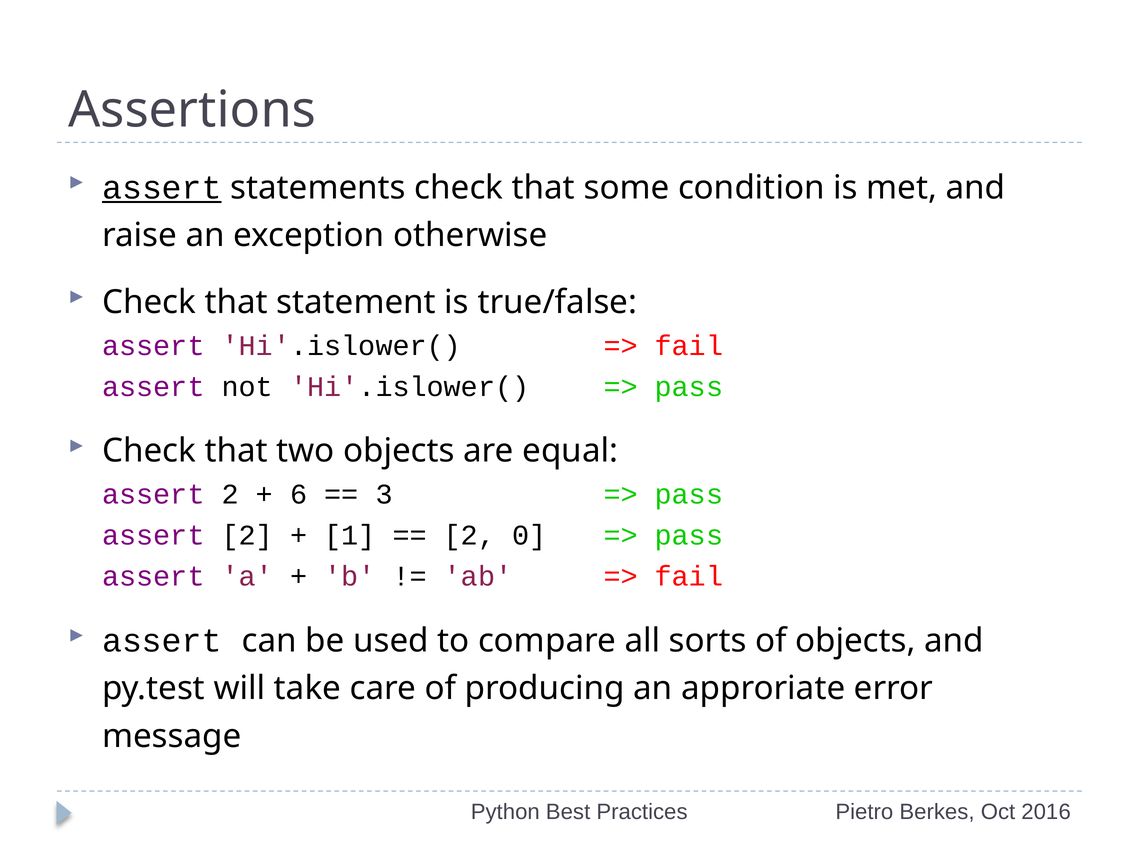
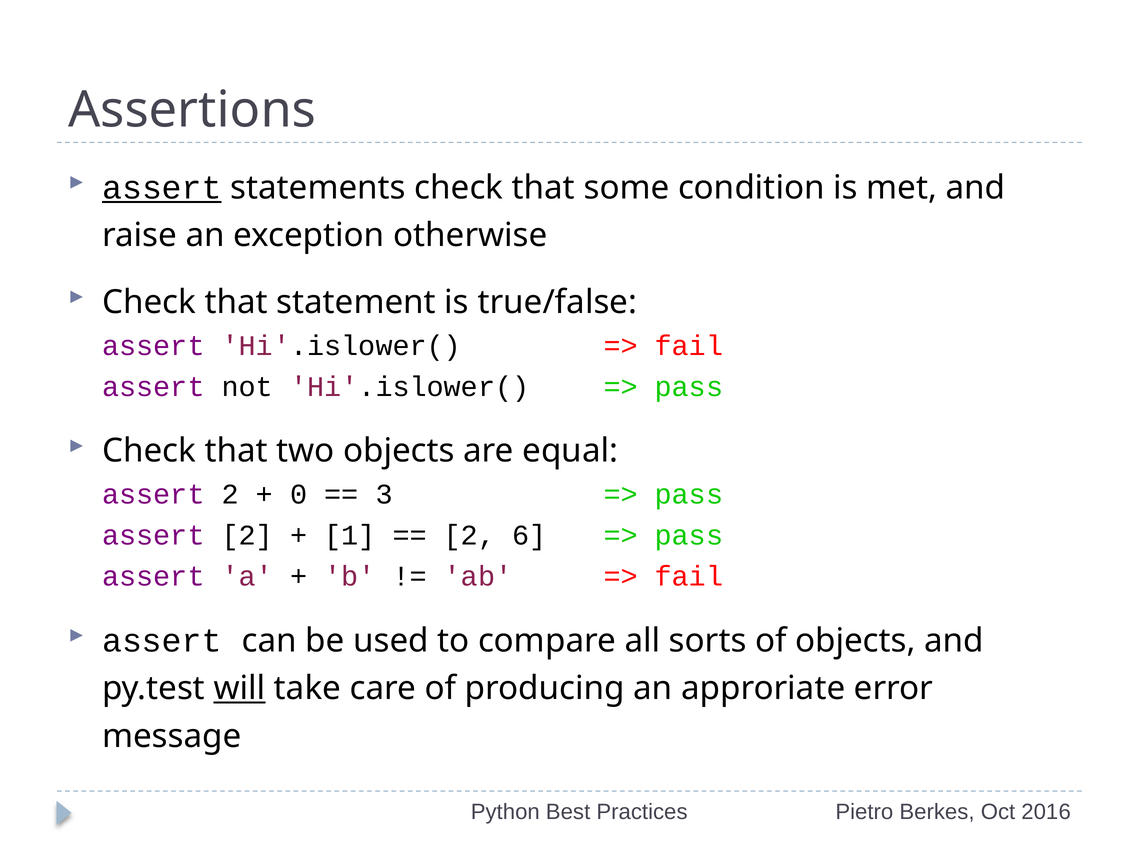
6: 6 -> 0 (299, 494)
0: 0 -> 6 (529, 535)
will underline: none -> present (239, 689)
